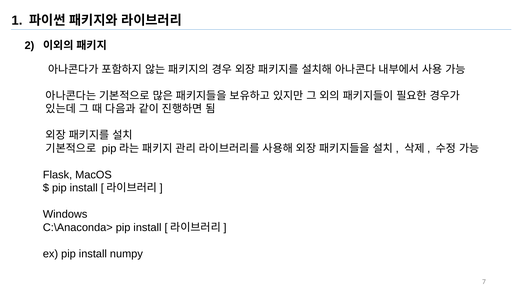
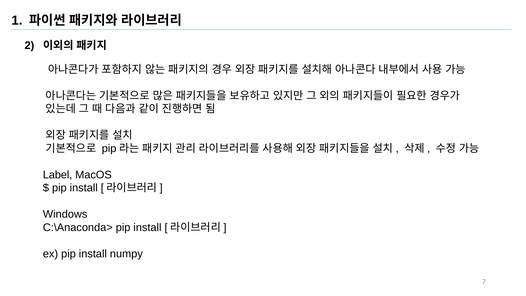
Flask: Flask -> Label (58, 175)
